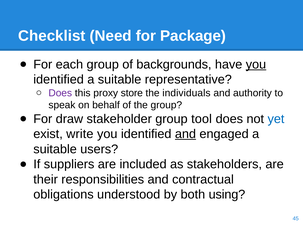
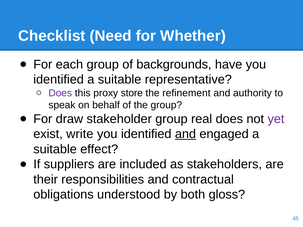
Package: Package -> Whether (193, 36)
you underline: present -> none (256, 65)
individuals: individuals -> refinement (186, 93)
tool: tool -> real (202, 119)
yet colour: blue -> purple (276, 119)
users: users -> effect (99, 149)
using: using -> gloss (227, 195)
